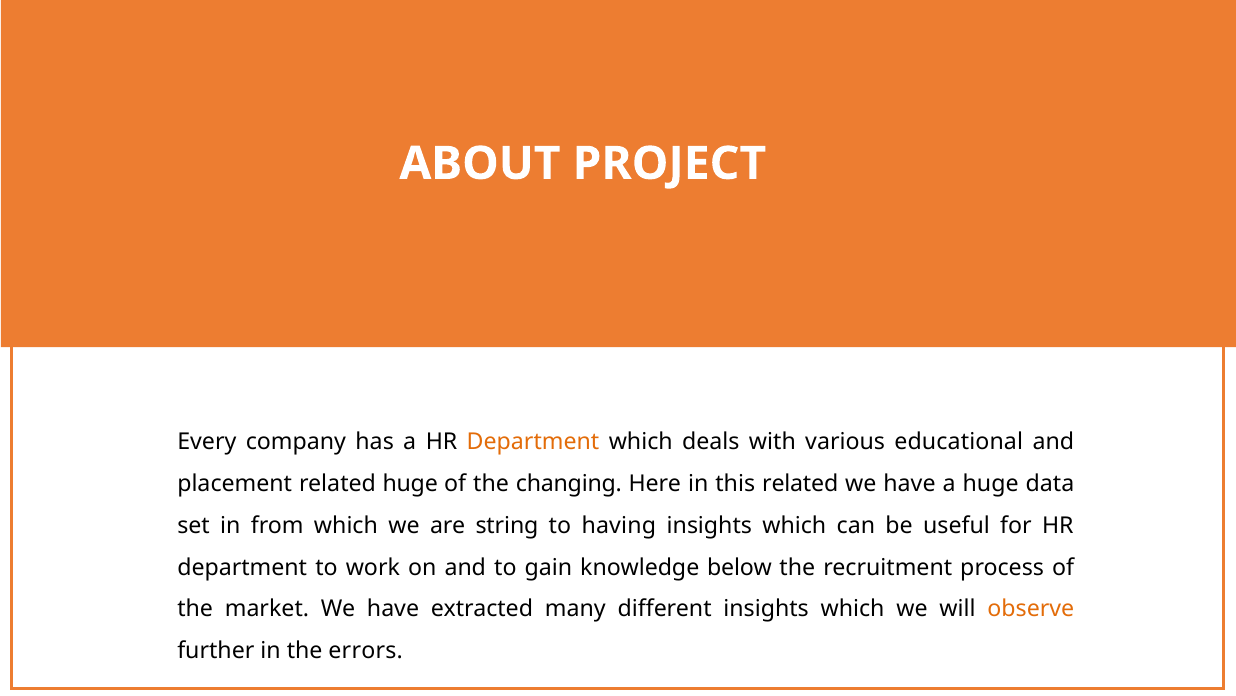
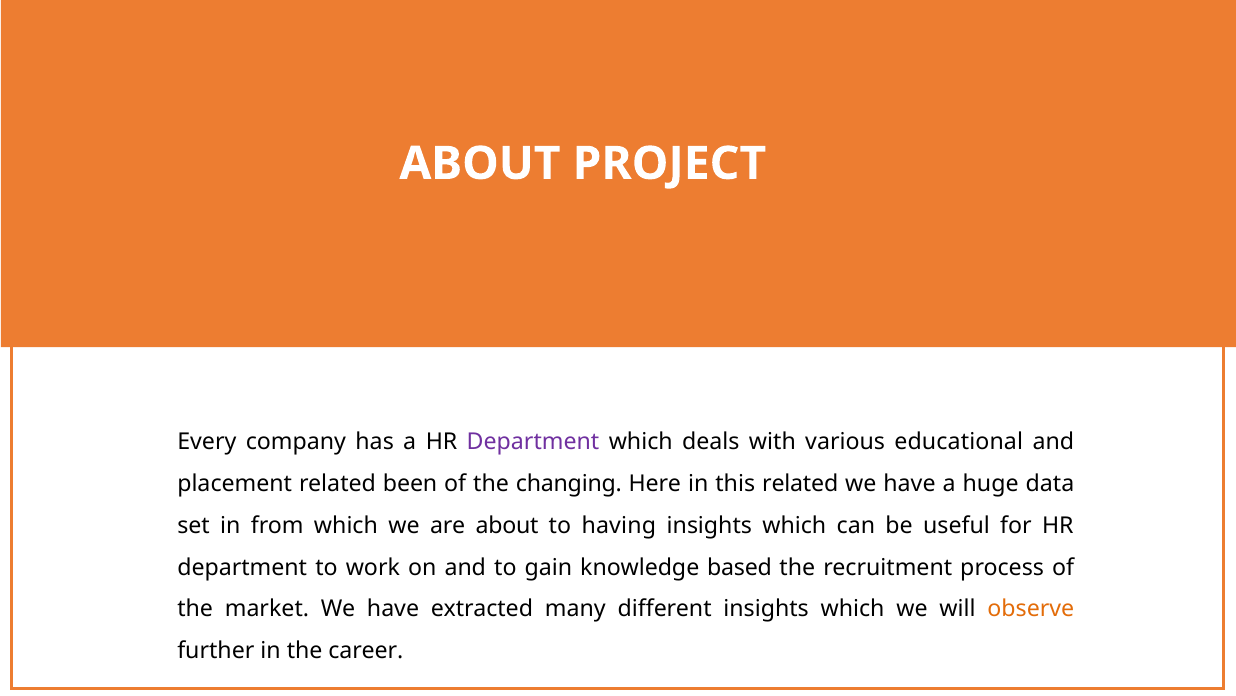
Department colour: orange -> purple (533, 442)
related huge: huge -> been (410, 483)
are string: string -> about (507, 525)
below: below -> based (740, 567)
errors: errors -> career (366, 650)
